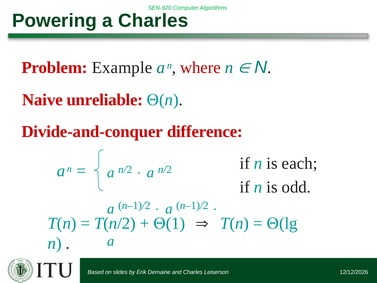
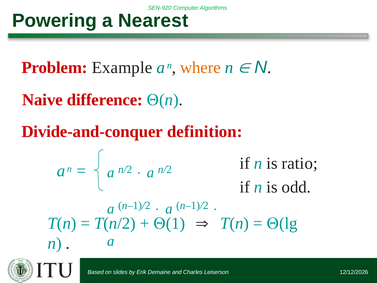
a Charles: Charles -> Nearest (153, 21)
where colour: red -> orange (200, 67)
unreliable: unreliable -> difference (105, 100)
difference: difference -> definition (205, 131)
each: each -> ratio (300, 163)
